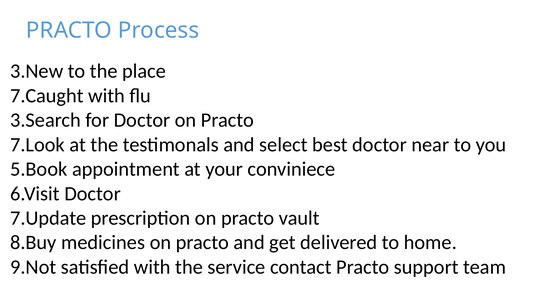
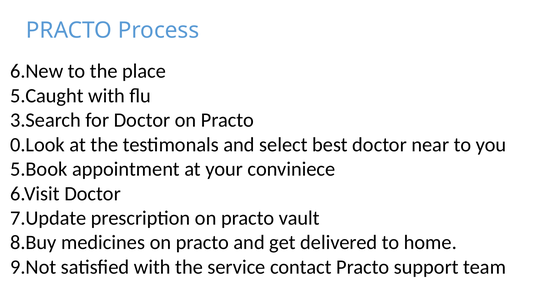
3.New: 3.New -> 6.New (37, 71)
7.Caught: 7.Caught -> 5.Caught (47, 96)
7.Look: 7.Look -> 0.Look (38, 145)
